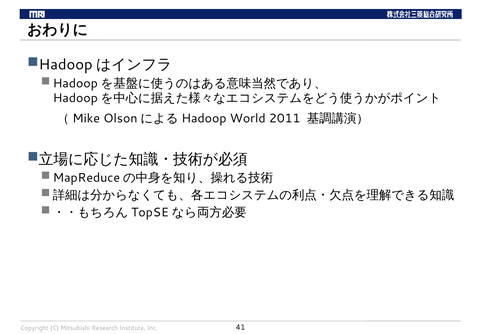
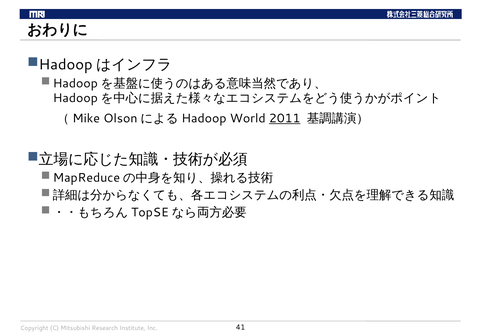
2011 underline: none -> present (285, 118)
